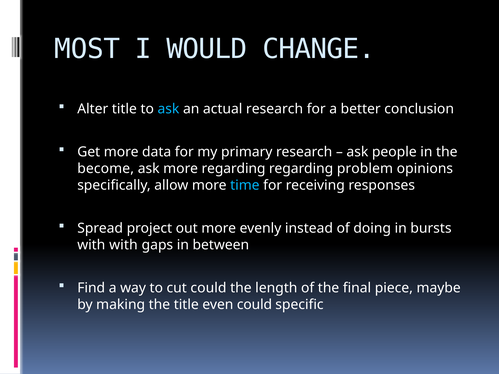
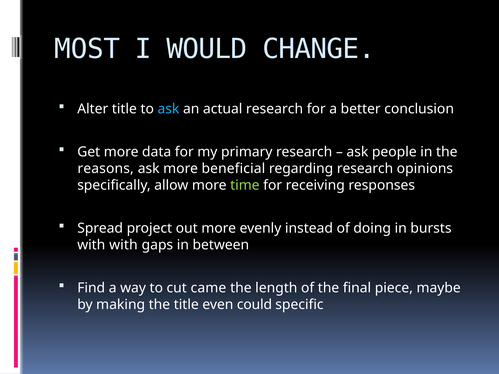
become: become -> reasons (106, 169)
more regarding: regarding -> beneficial (233, 169)
regarding problem: problem -> research (365, 169)
time colour: light blue -> light green (245, 185)
cut could: could -> came (208, 288)
